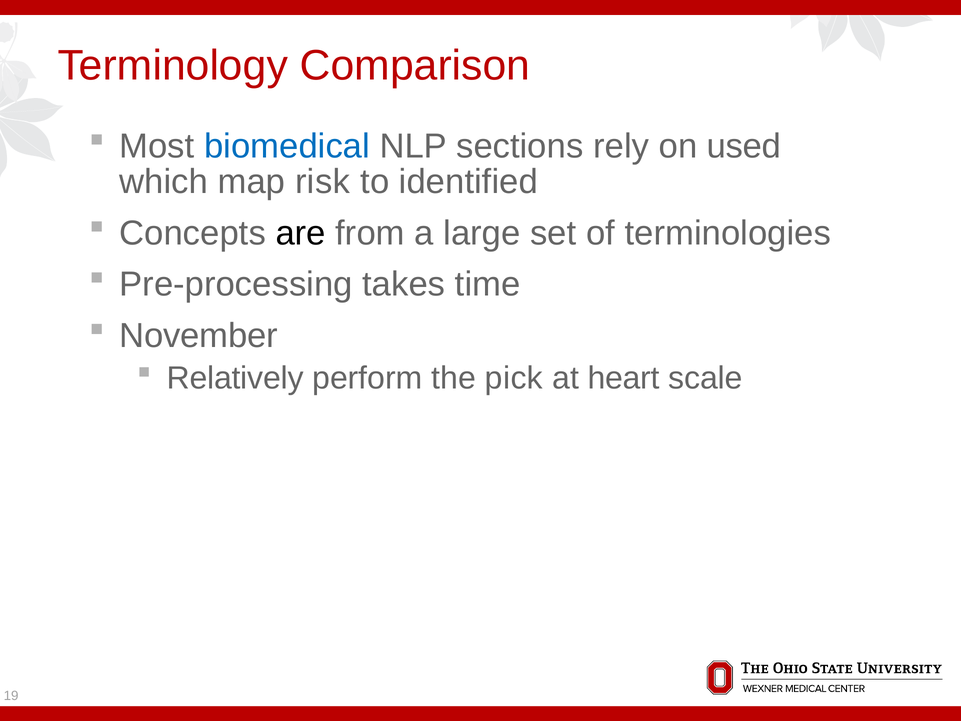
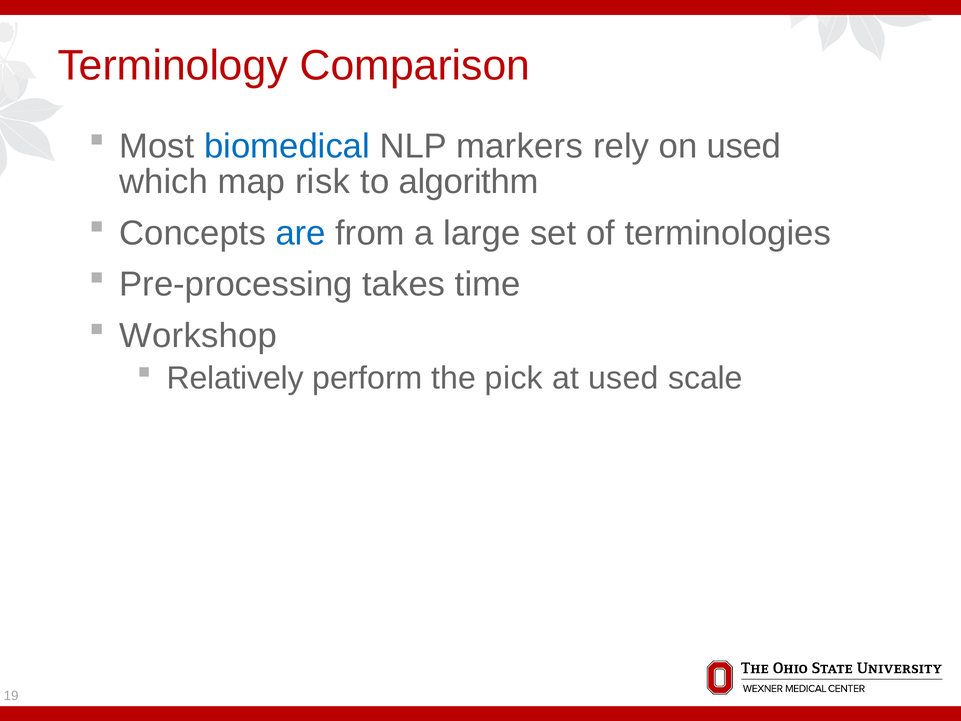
sections: sections -> markers (520, 146)
identified: identified -> algorithm (469, 182)
are colour: black -> blue (301, 233)
November: November -> Workshop (198, 336)
at heart: heart -> used (623, 378)
